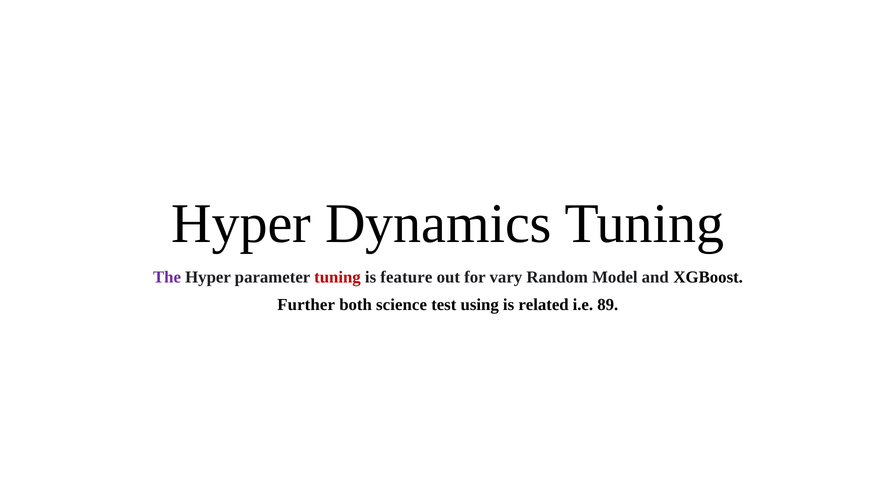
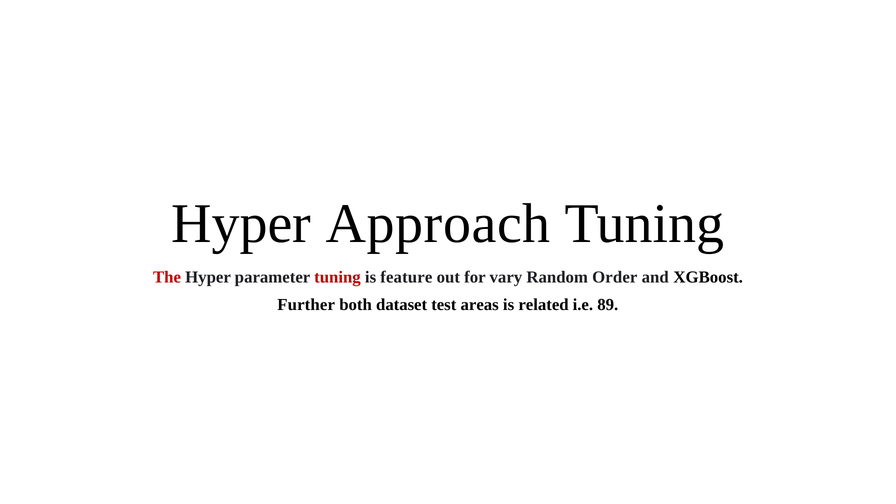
Dynamics: Dynamics -> Approach (438, 224)
The colour: purple -> red (167, 277)
Model: Model -> Order (615, 277)
science: science -> dataset (402, 305)
using: using -> areas (480, 305)
